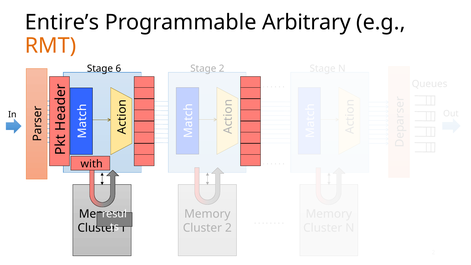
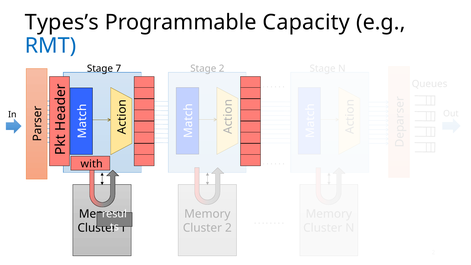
Entire’s: Entire’s -> Types’s (62, 22)
Arbitrary: Arbitrary -> Capacity (306, 22)
RMT colour: orange -> blue (51, 46)
6: 6 -> 7 (118, 68)
